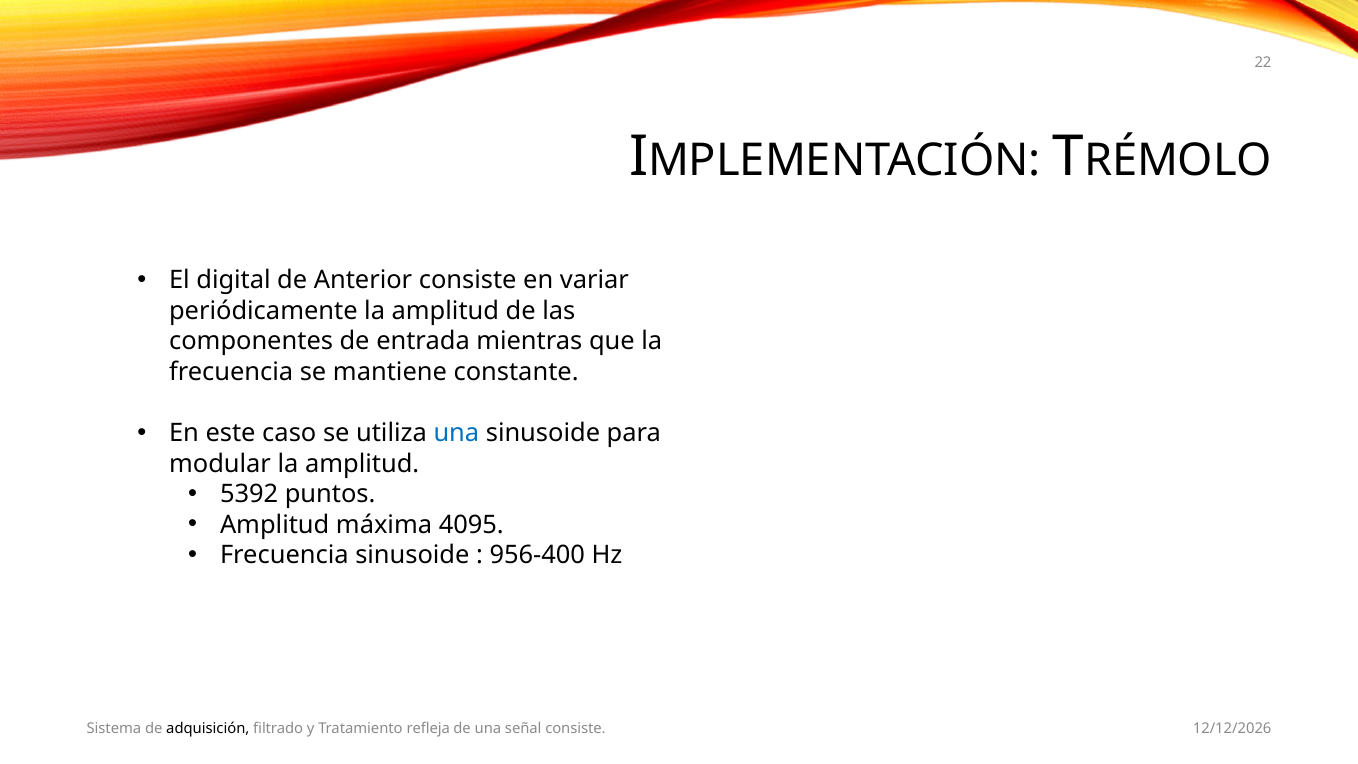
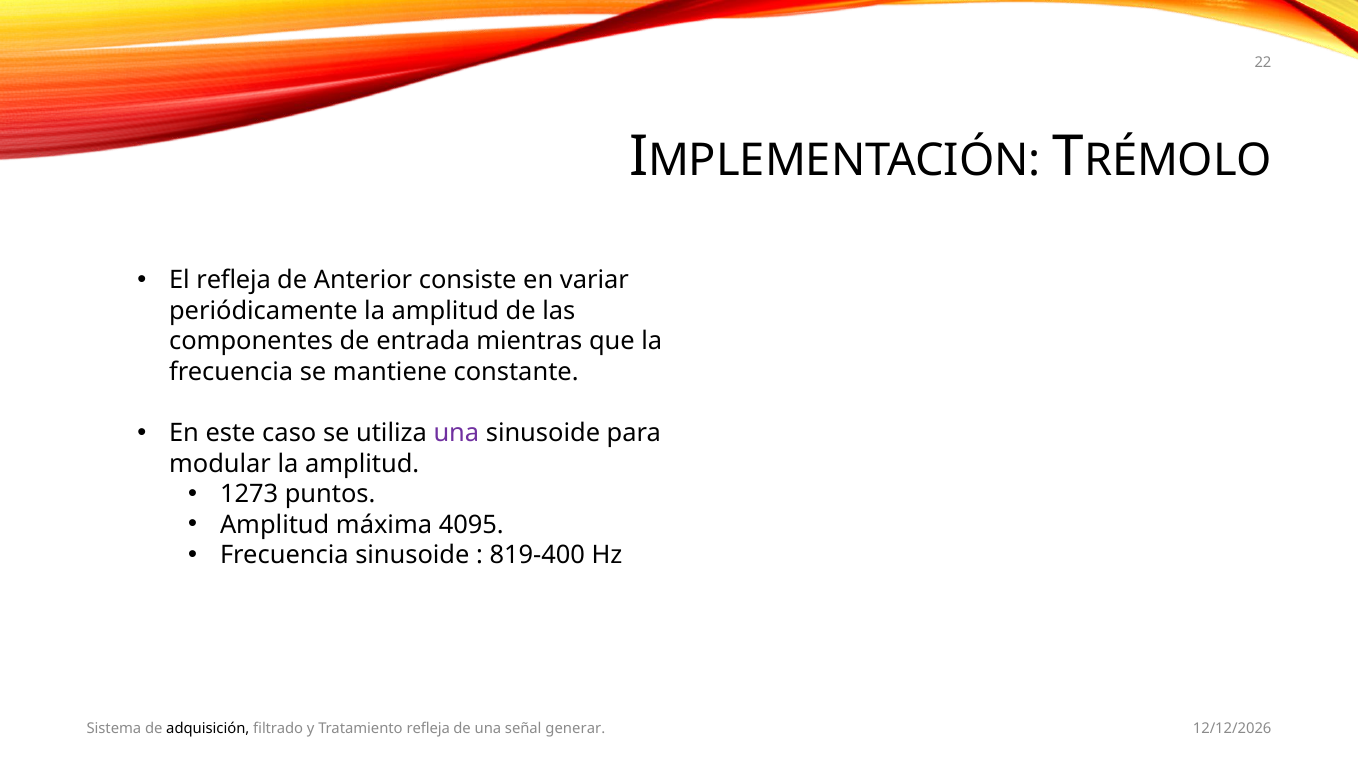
El digital: digital -> refleja (234, 280)
una colour: blue -> purple (456, 433)
5392: 5392 -> 1273 (249, 494)
956-400: 956-400 -> 819-400 (537, 555)
señal consiste: consiste -> generar (575, 728)
